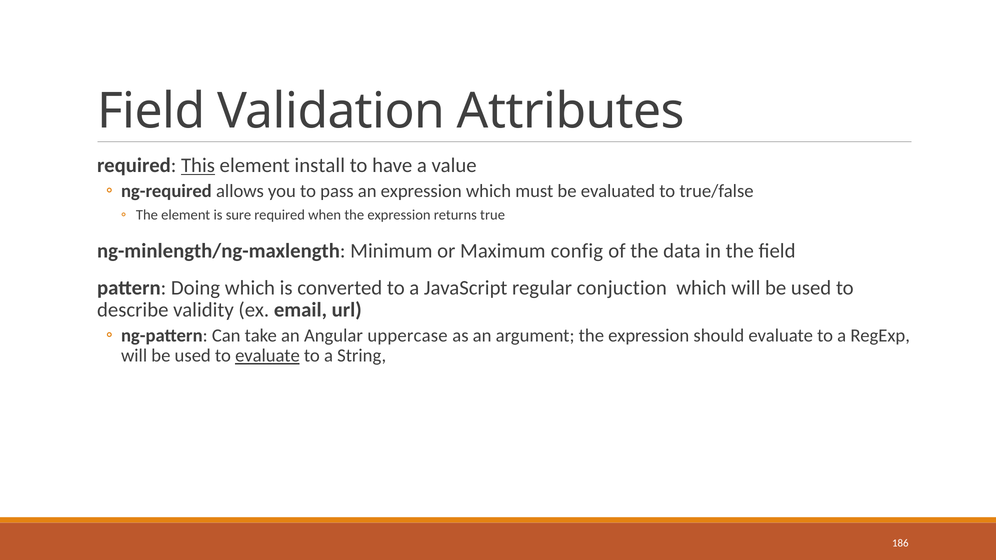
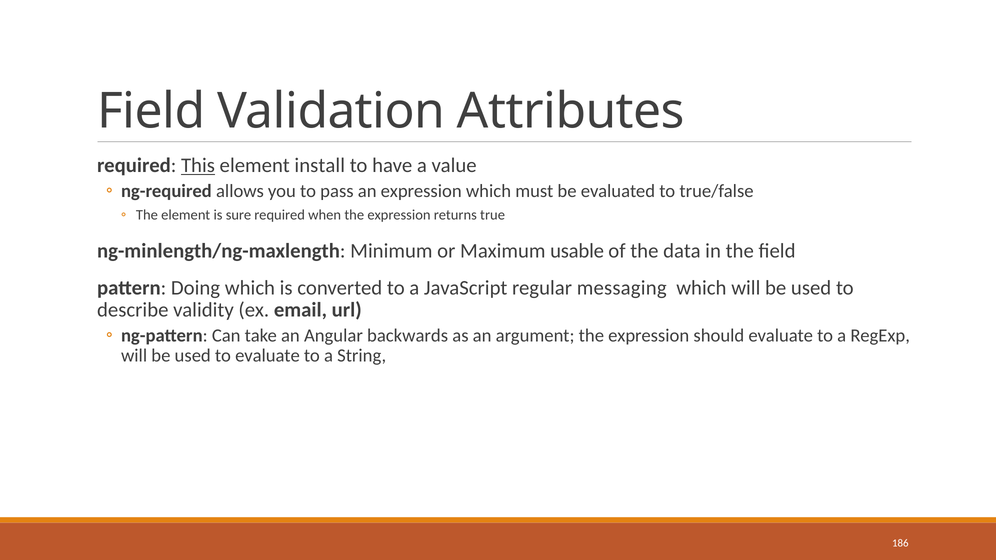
config: config -> usable (577, 251)
conjuction: conjuction -> messaging (622, 288)
uppercase: uppercase -> backwards (408, 336)
evaluate underline: present -> none (267, 356)
